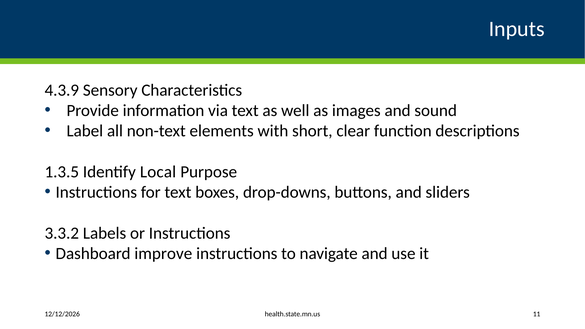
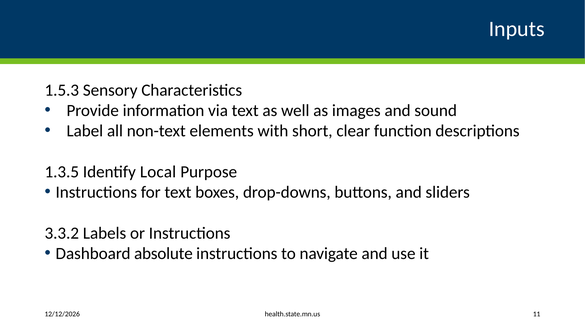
4.3.9: 4.3.9 -> 1.5.3 (62, 90)
improve: improve -> absolute (163, 254)
